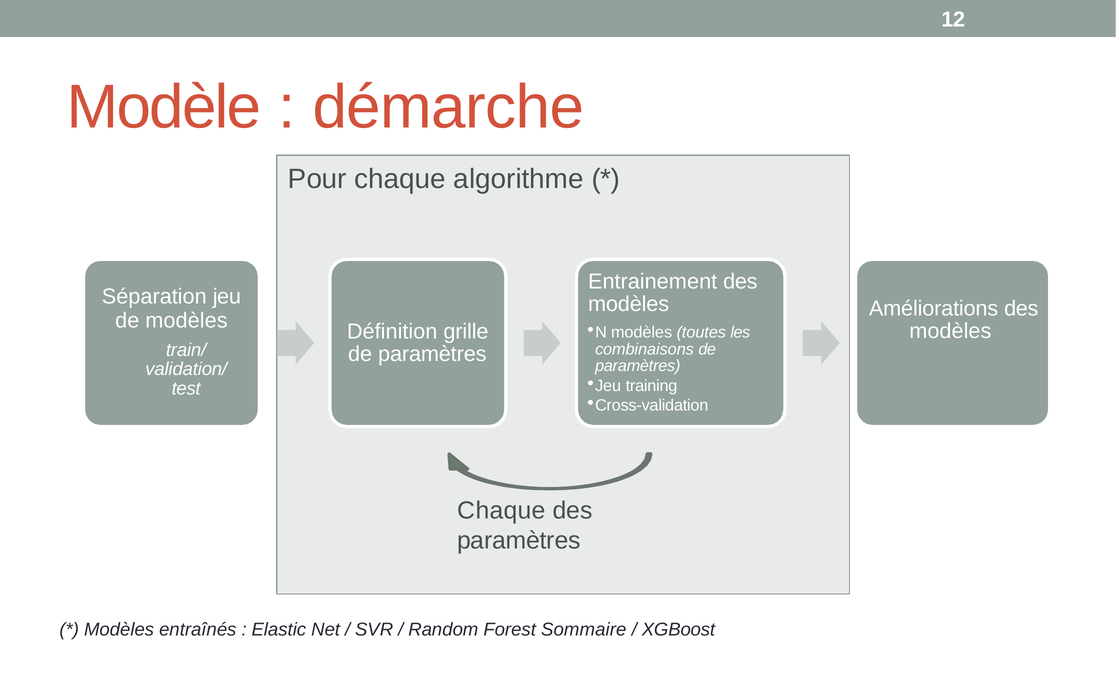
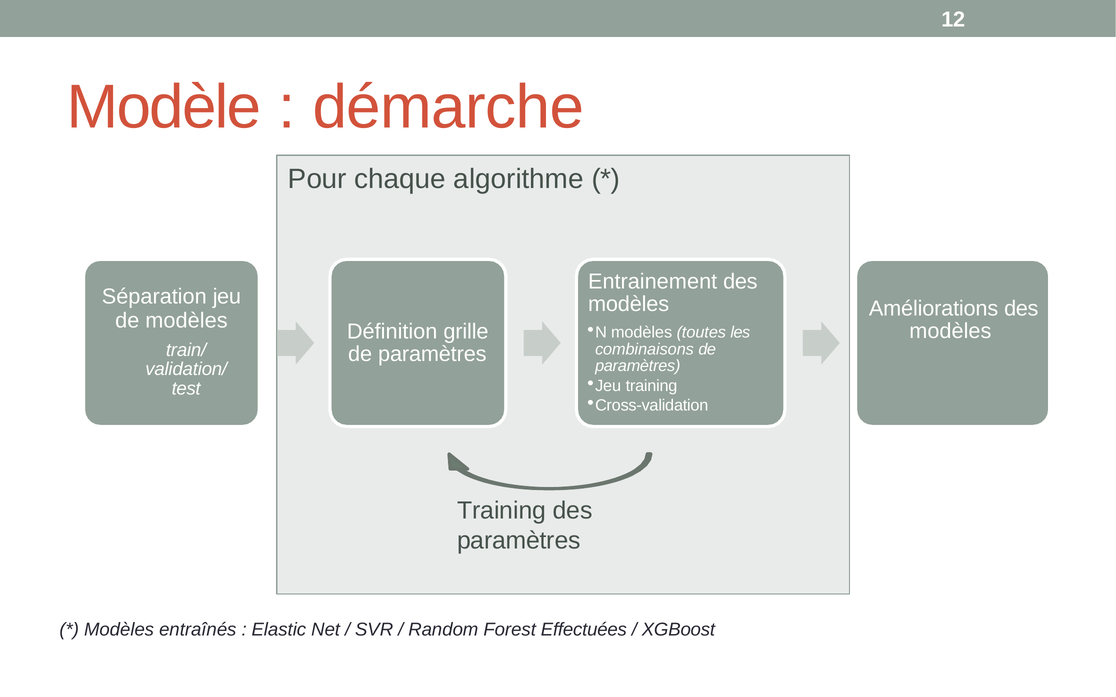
Chaque: Chaque -> Training (502, 511)
Sommaire: Sommaire -> Effectuées (584, 630)
